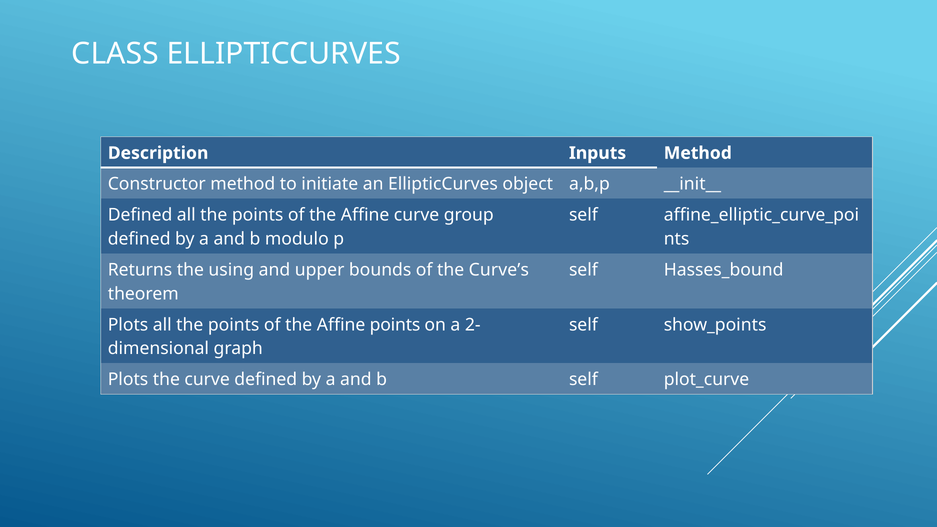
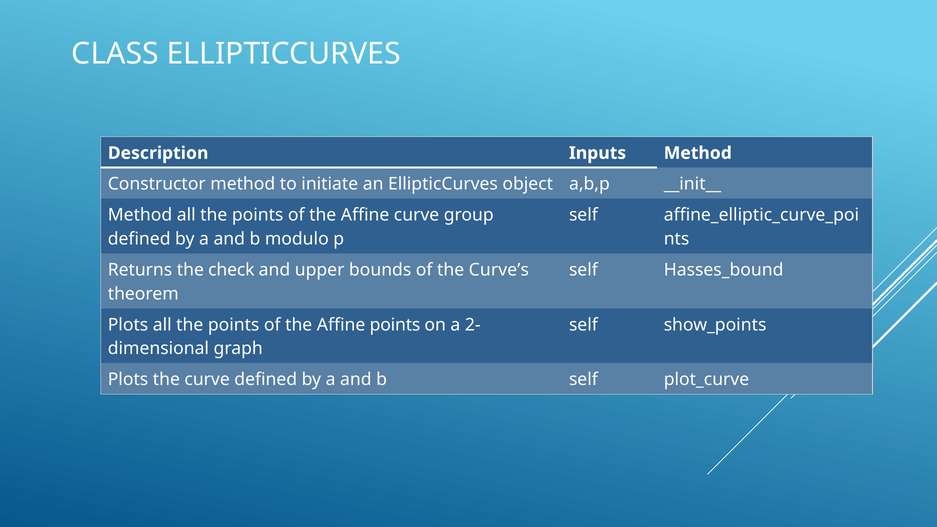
Defined: Defined -> Method (140, 215)
using: using -> check (231, 270)
